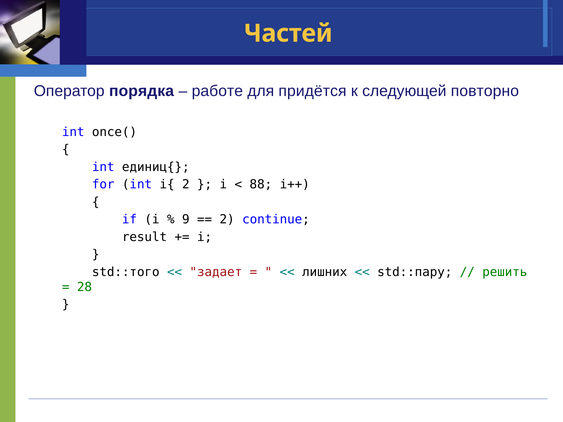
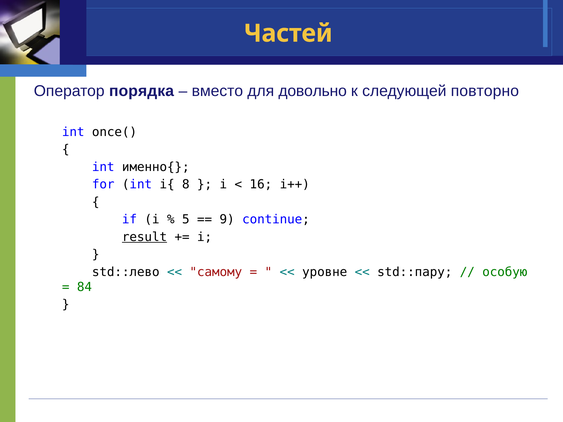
работе: работе -> вместо (217, 91)
придётся: придётся -> довольно (313, 91)
единиц{: единиц{ -> именно{ (156, 167)
i{ 2: 2 -> 8 (186, 185)
88: 88 -> 16 (261, 185)
9: 9 -> 5 (186, 220)
2: 2 -> 9 (227, 220)
result underline: none -> present (145, 237)
std::того: std::того -> std::лево (126, 272)
задает: задает -> самому (216, 272)
лишних: лишних -> уровне (325, 272)
решить: решить -> особую (505, 272)
28: 28 -> 84 (84, 287)
